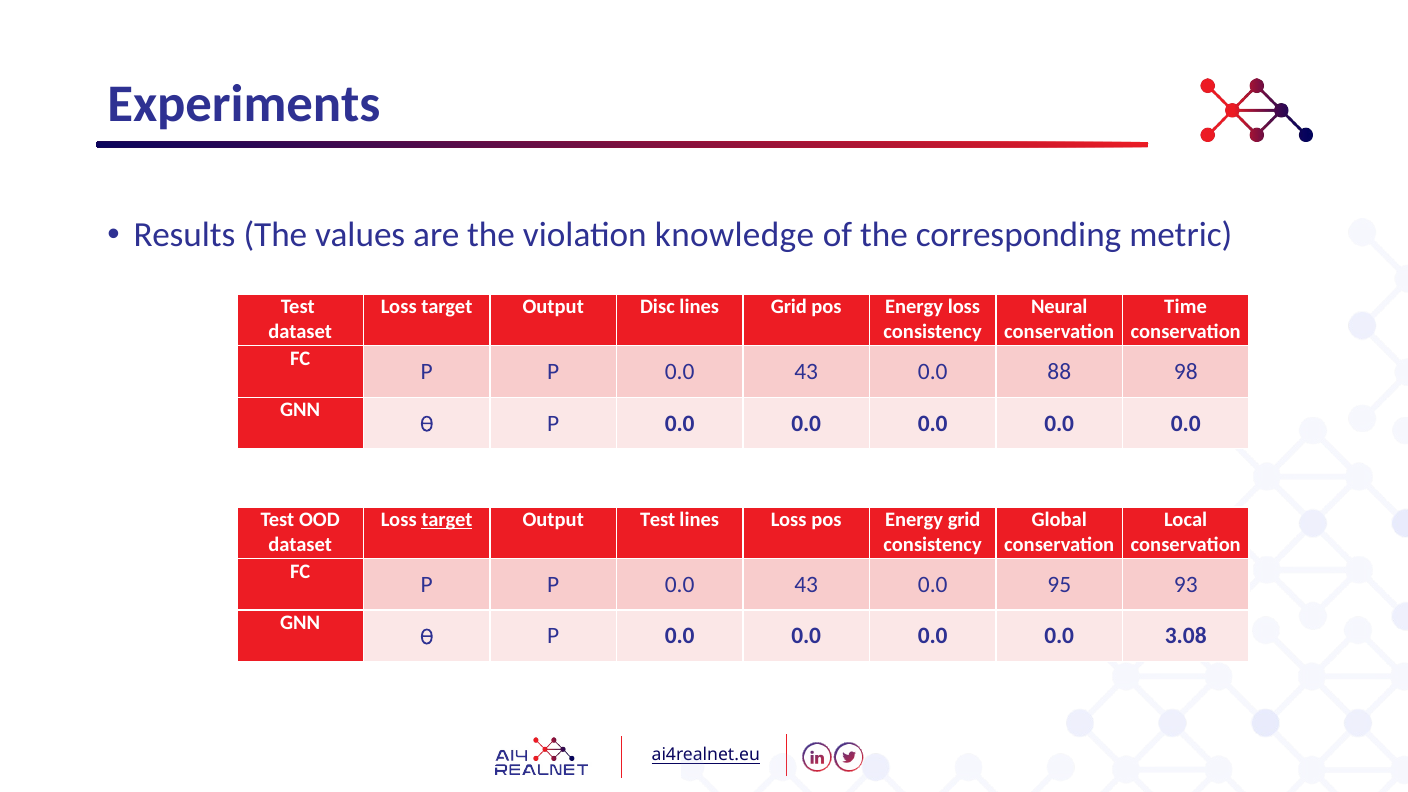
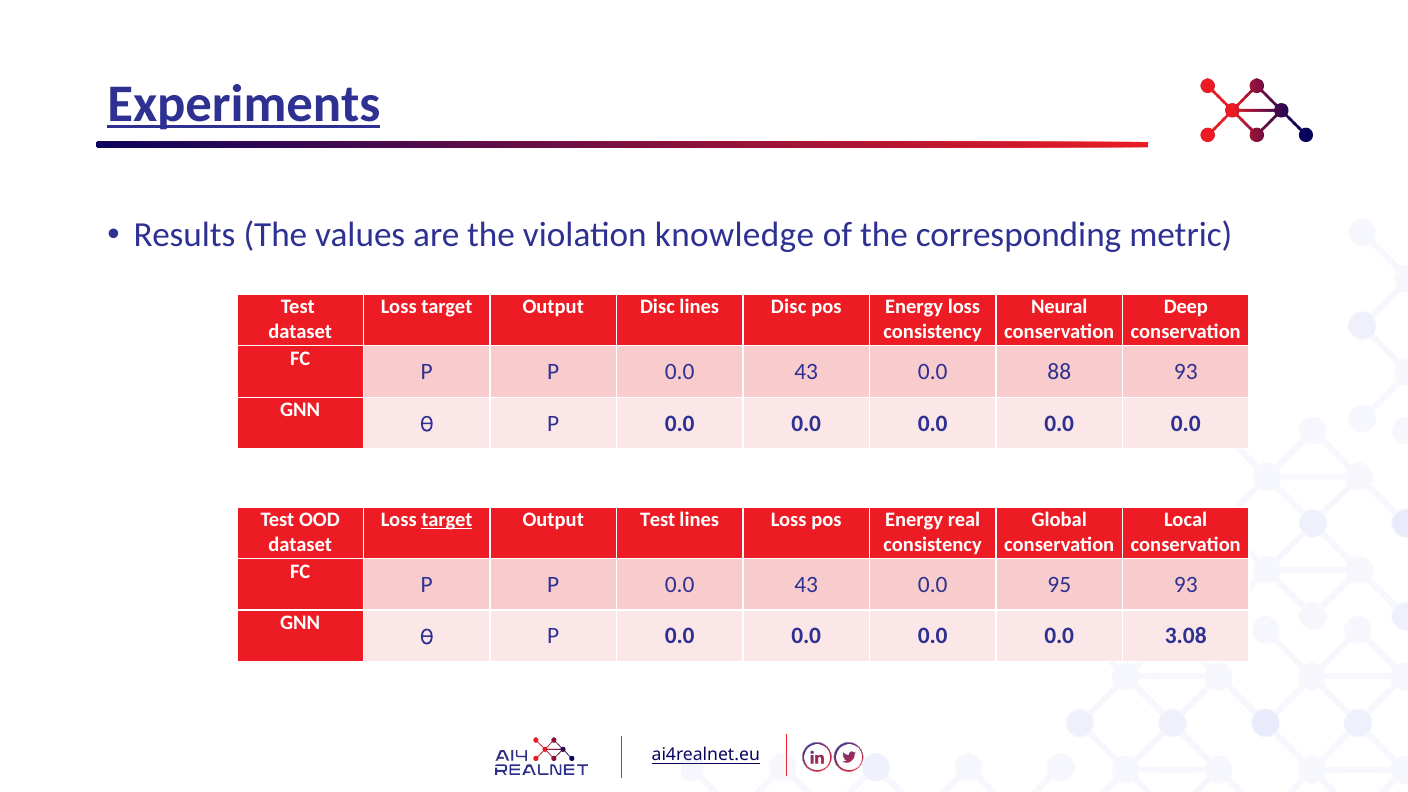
Experiments underline: none -> present (244, 104)
lines Grid: Grid -> Disc (789, 307)
Time: Time -> Deep (1186, 307)
88 98: 98 -> 93 (1186, 372)
Energy grid: grid -> real (964, 520)
